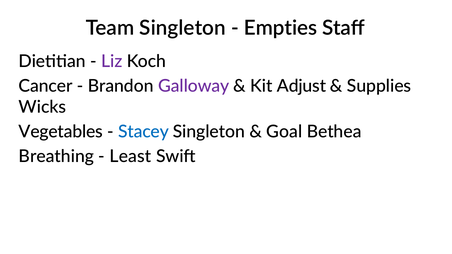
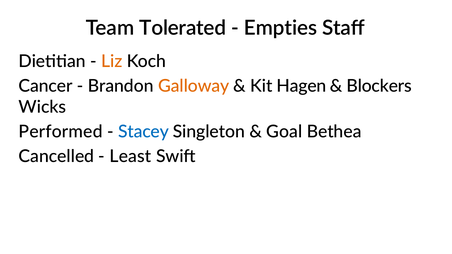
Team Singleton: Singleton -> Tolerated (183, 28)
Liz colour: purple -> orange (112, 62)
Galloway colour: purple -> orange (194, 86)
Adjust: Adjust -> Hagen (302, 86)
Supplies: Supplies -> Blockers (379, 86)
Vegetables: Vegetables -> Performed (61, 132)
Breathing: Breathing -> Cancelled (56, 157)
